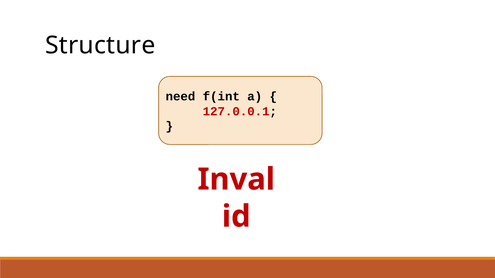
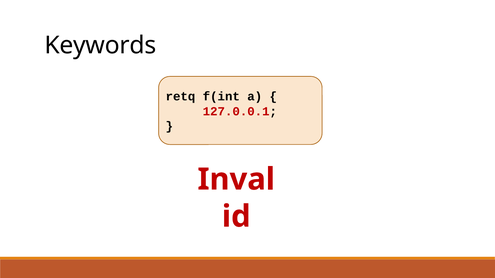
Structure: Structure -> Keywords (100, 46)
need: need -> retq (180, 97)
